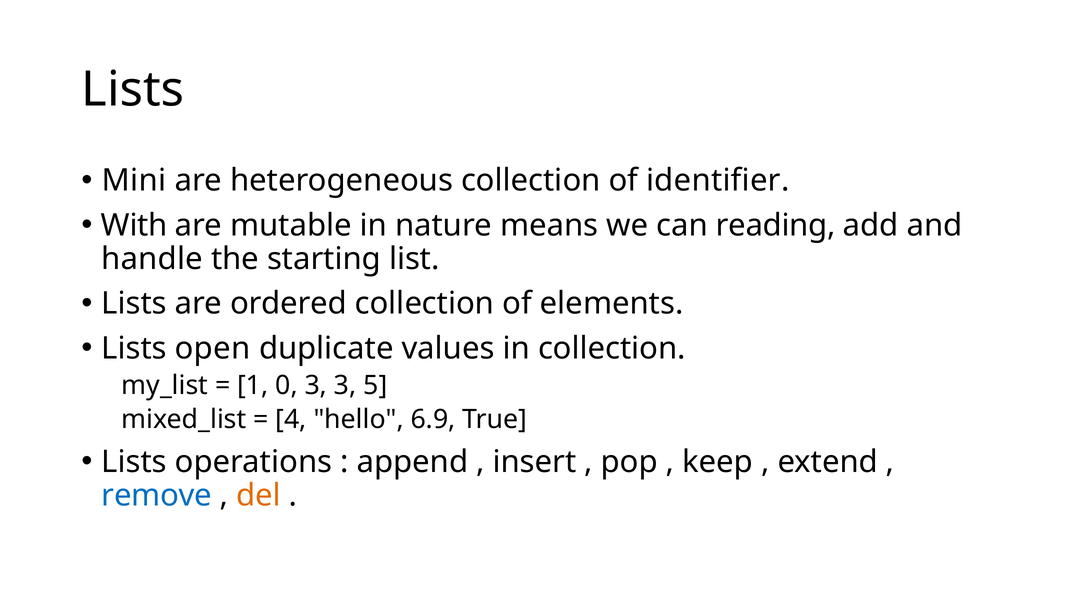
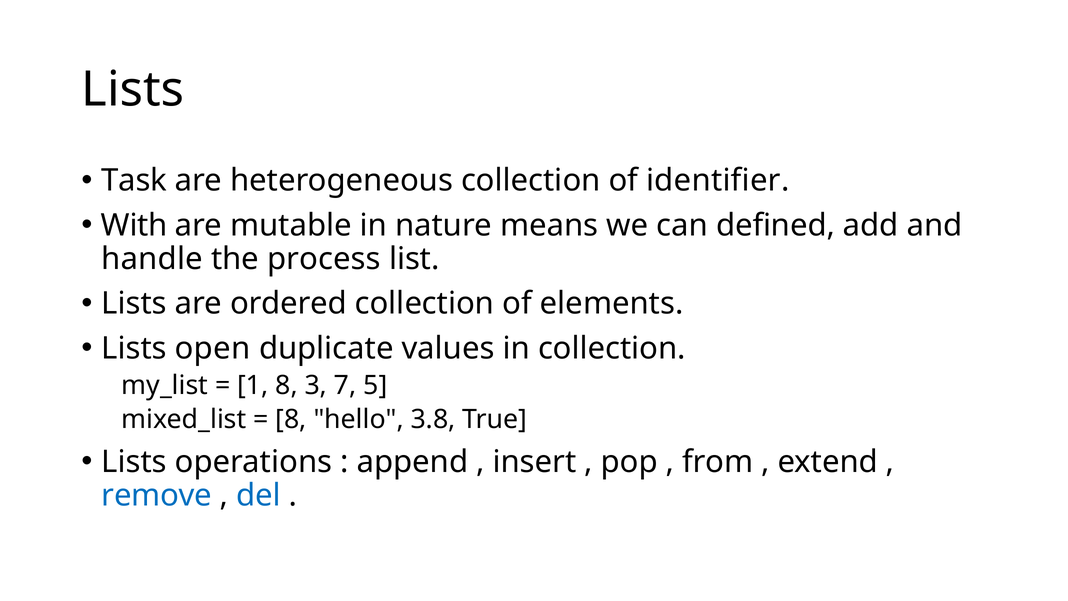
Mini: Mini -> Task (134, 181)
reading: reading -> defined (775, 225)
starting: starting -> process (324, 259)
1 0: 0 -> 8 (286, 385)
3 3: 3 -> 7 (345, 385)
4: 4 -> 8 (291, 419)
6.9: 6.9 -> 3.8 (433, 419)
keep: keep -> from (718, 462)
del colour: orange -> blue (259, 495)
